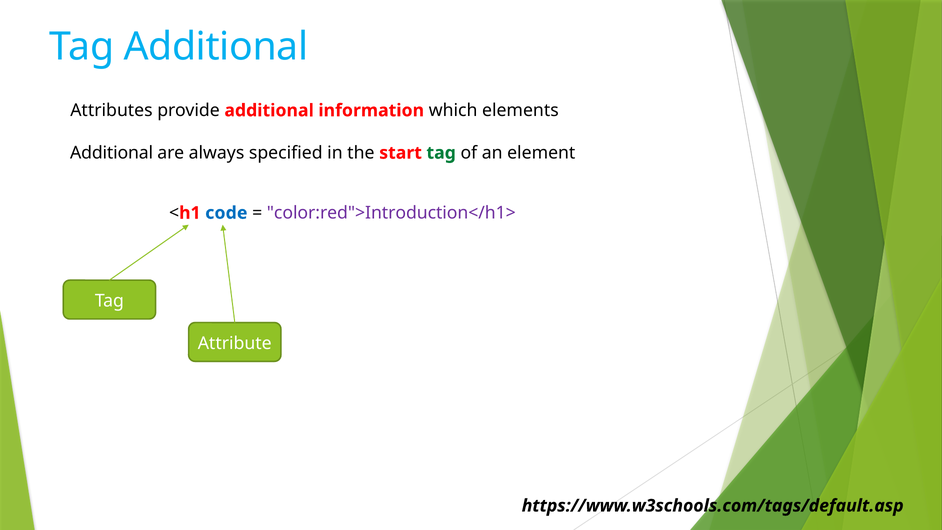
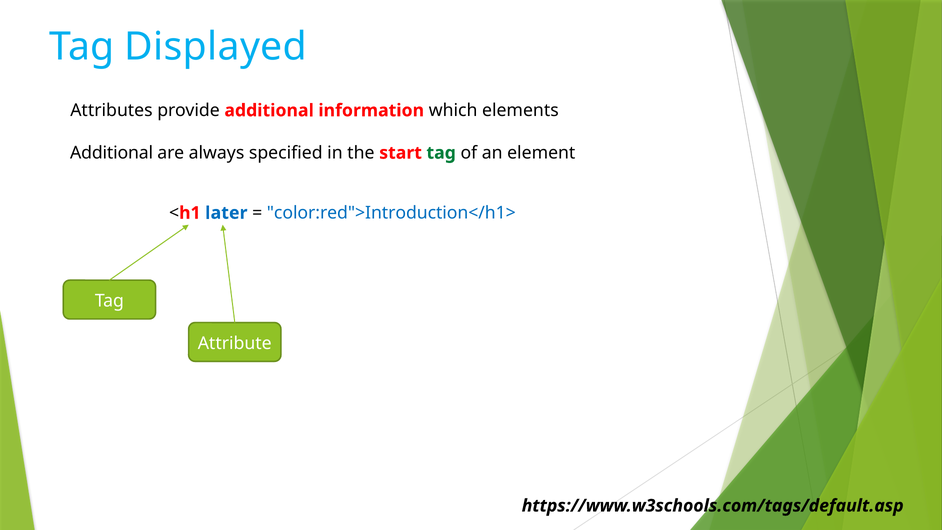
Tag Additional: Additional -> Displayed (216, 47)
code: code -> later (226, 213)
color:red">Introduction</h1> colour: purple -> blue (391, 213)
